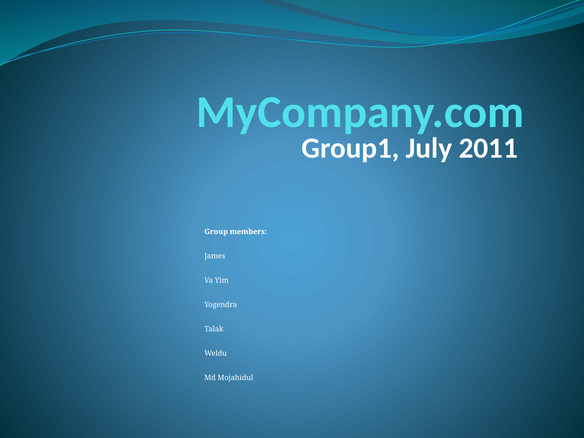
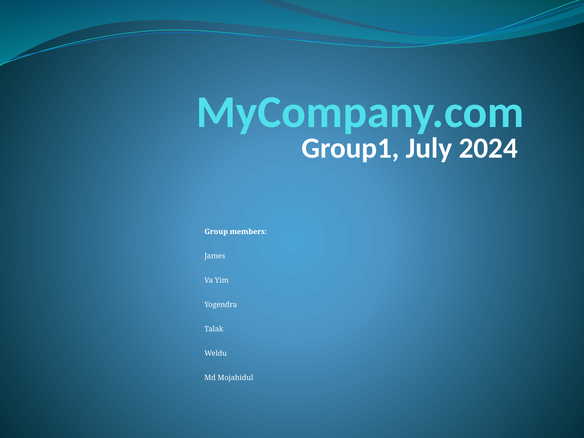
2011: 2011 -> 2024 (488, 148)
